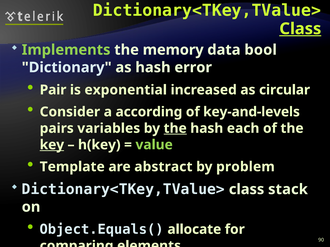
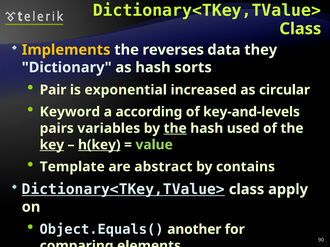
Class underline: present -> none (300, 29)
Implements colour: light green -> yellow (66, 50)
memory: memory -> reverses (173, 50)
bool: bool -> they (261, 50)
error: error -> sorts (193, 68)
Consider: Consider -> Keyword (70, 112)
each: each -> used (243, 129)
h(key underline: none -> present (99, 145)
problem: problem -> contains (245, 167)
Dictionary<TKey,TValue> underline: none -> present (123, 190)
stack: stack -> apply (288, 190)
allocate: allocate -> another (194, 230)
